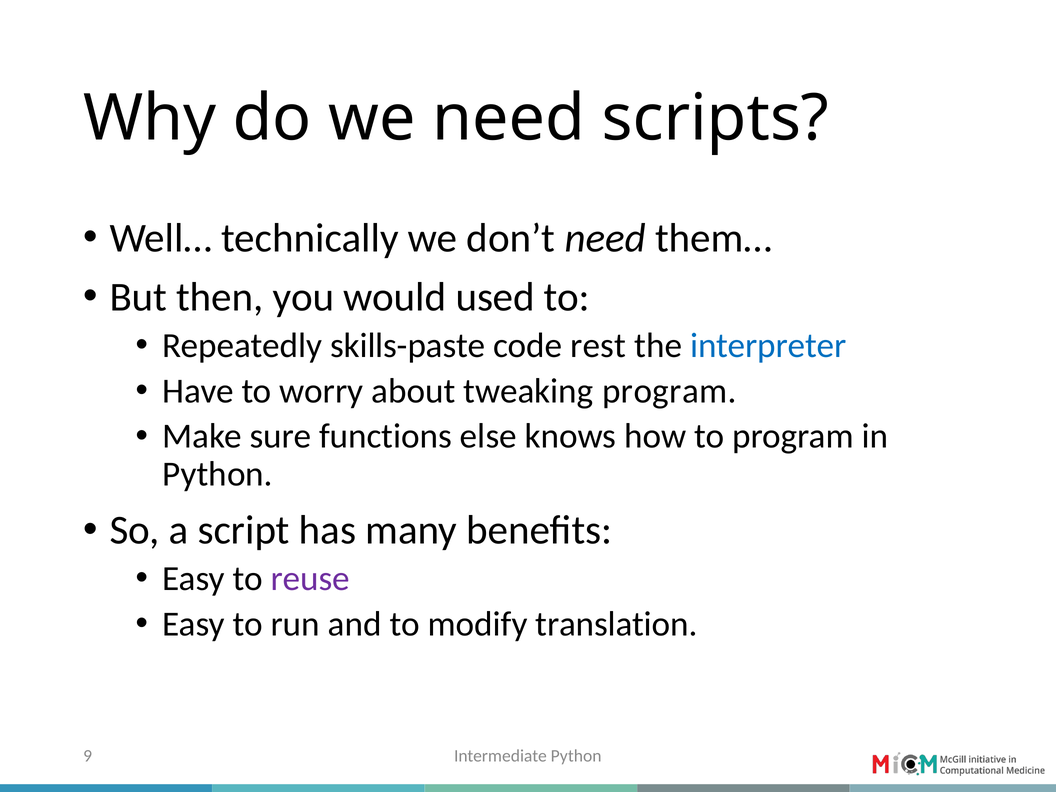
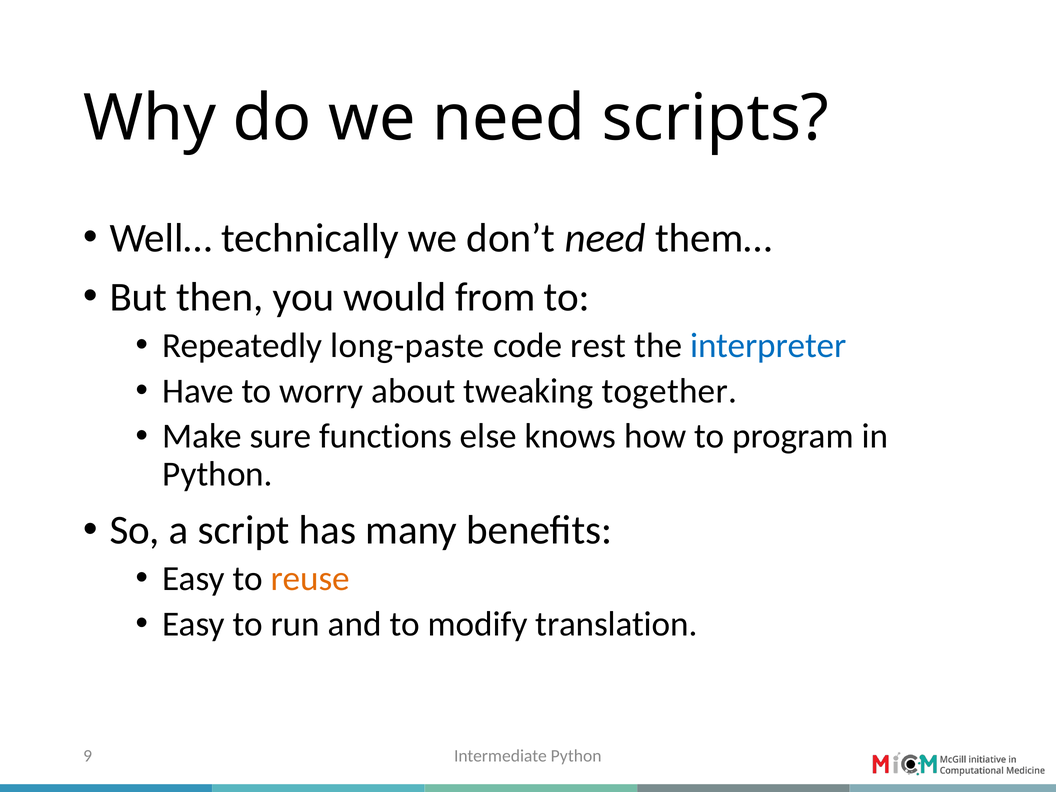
used: used -> from (495, 297)
skills-paste: skills-paste -> long-paste (407, 346)
tweaking program: program -> together (669, 391)
reuse colour: purple -> orange (310, 579)
